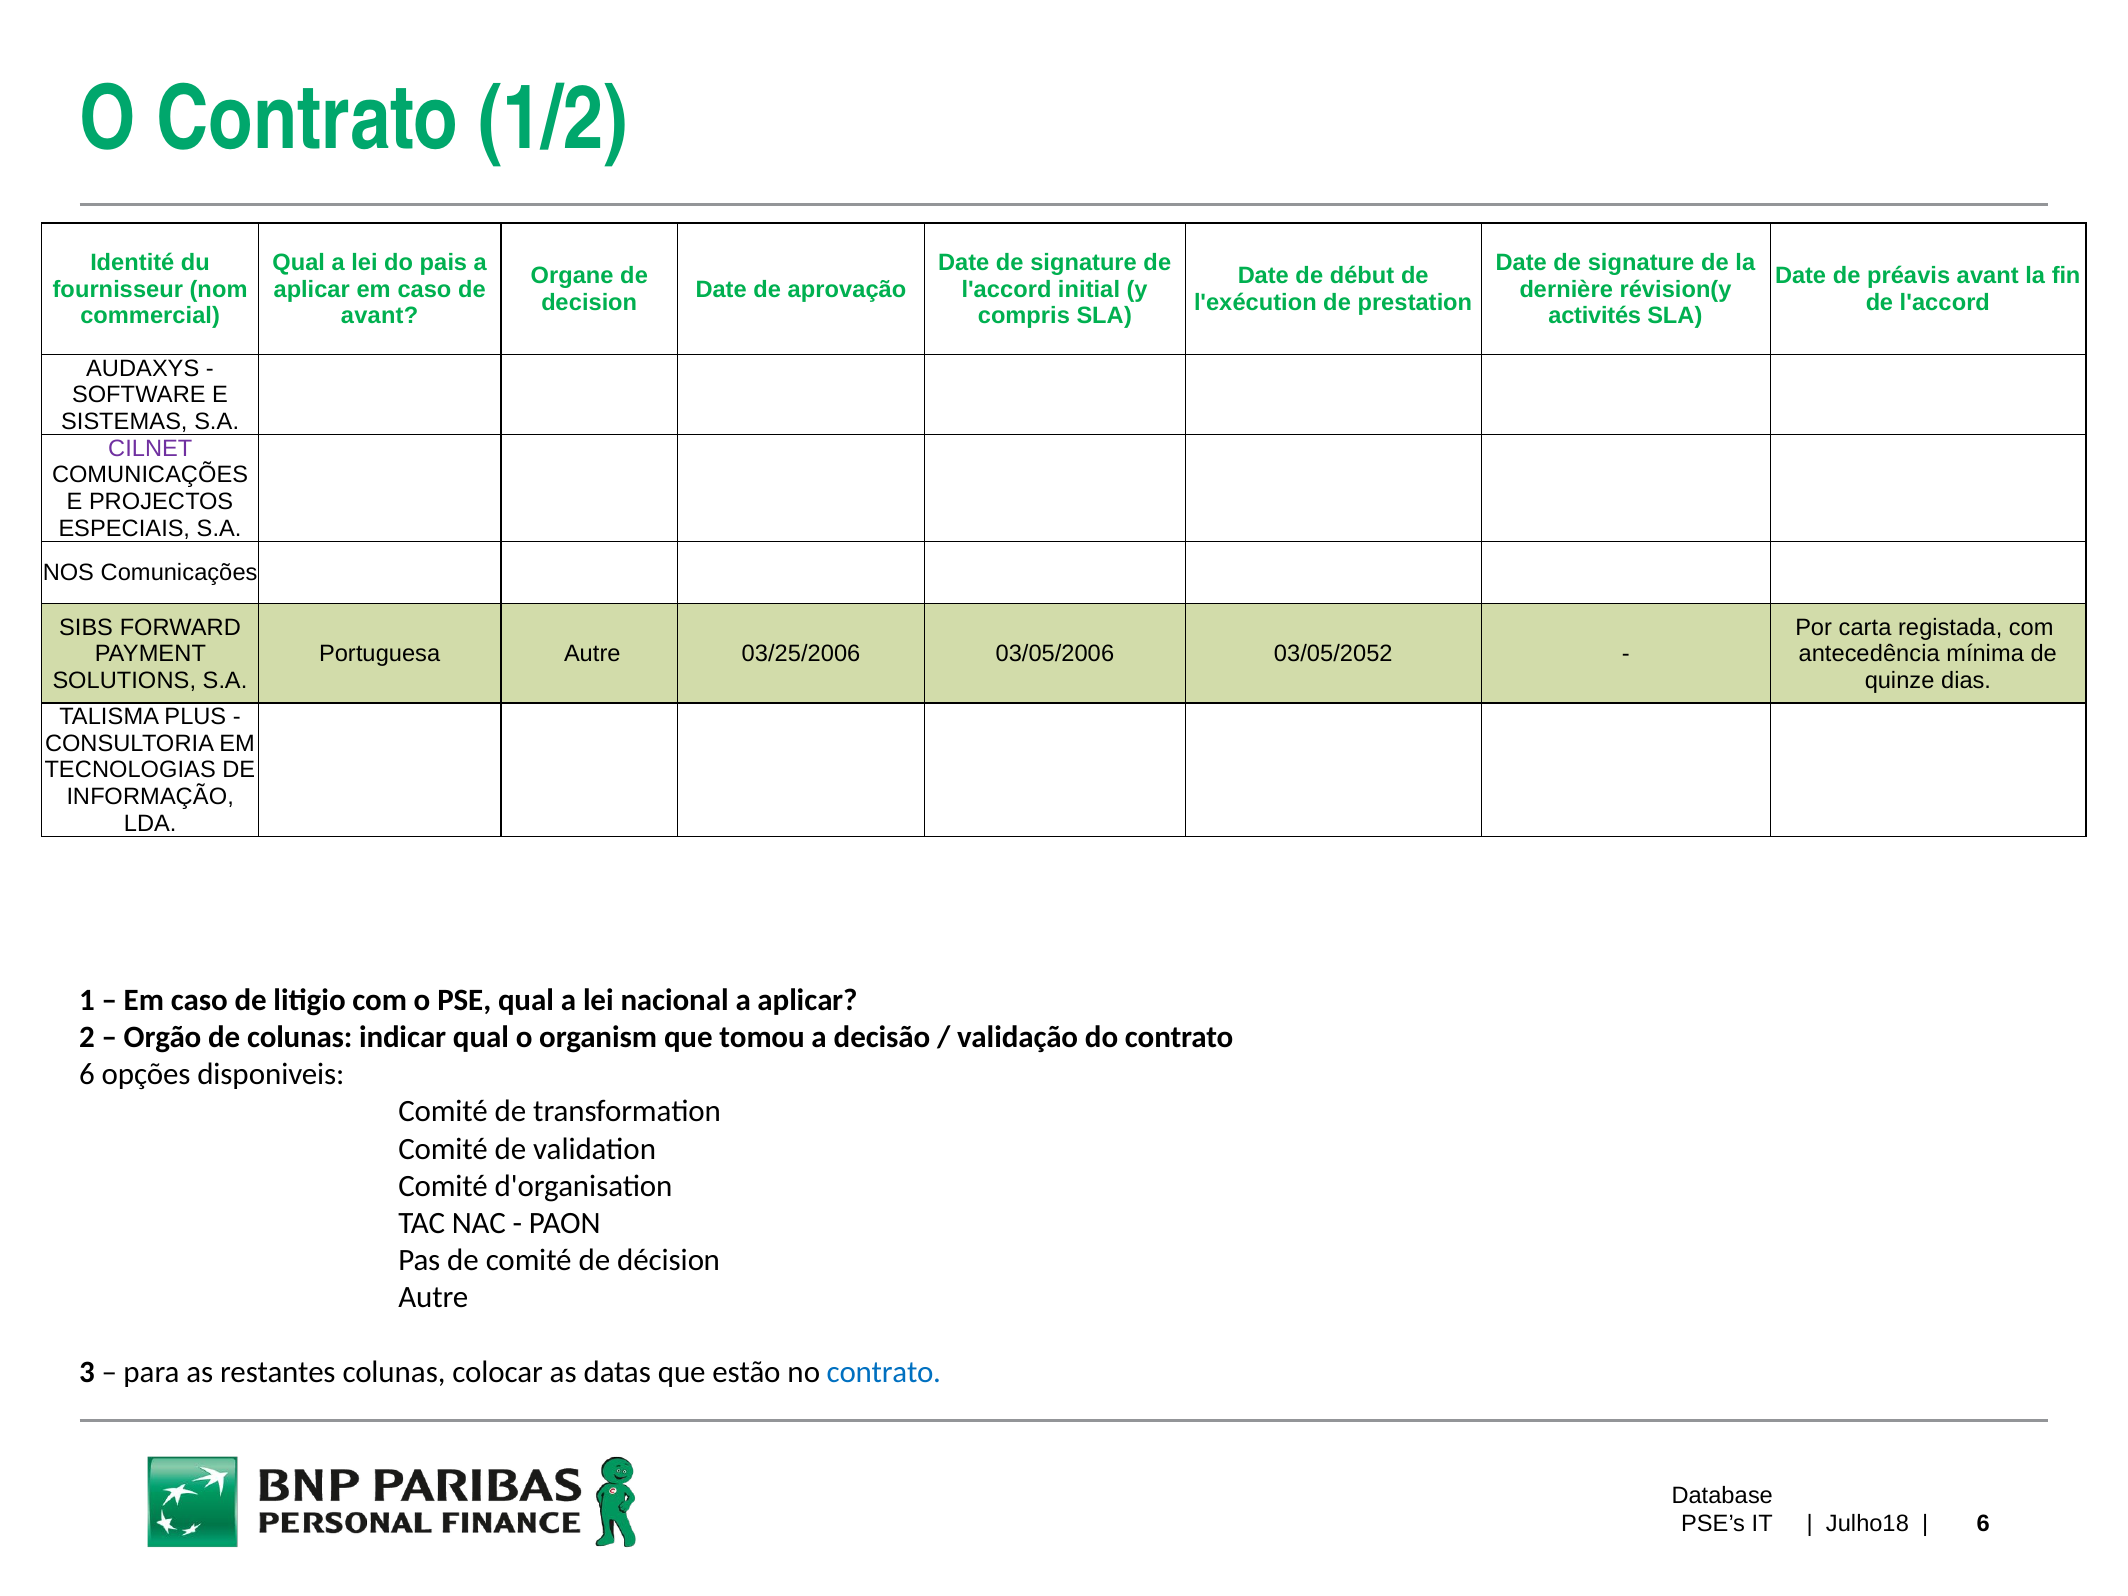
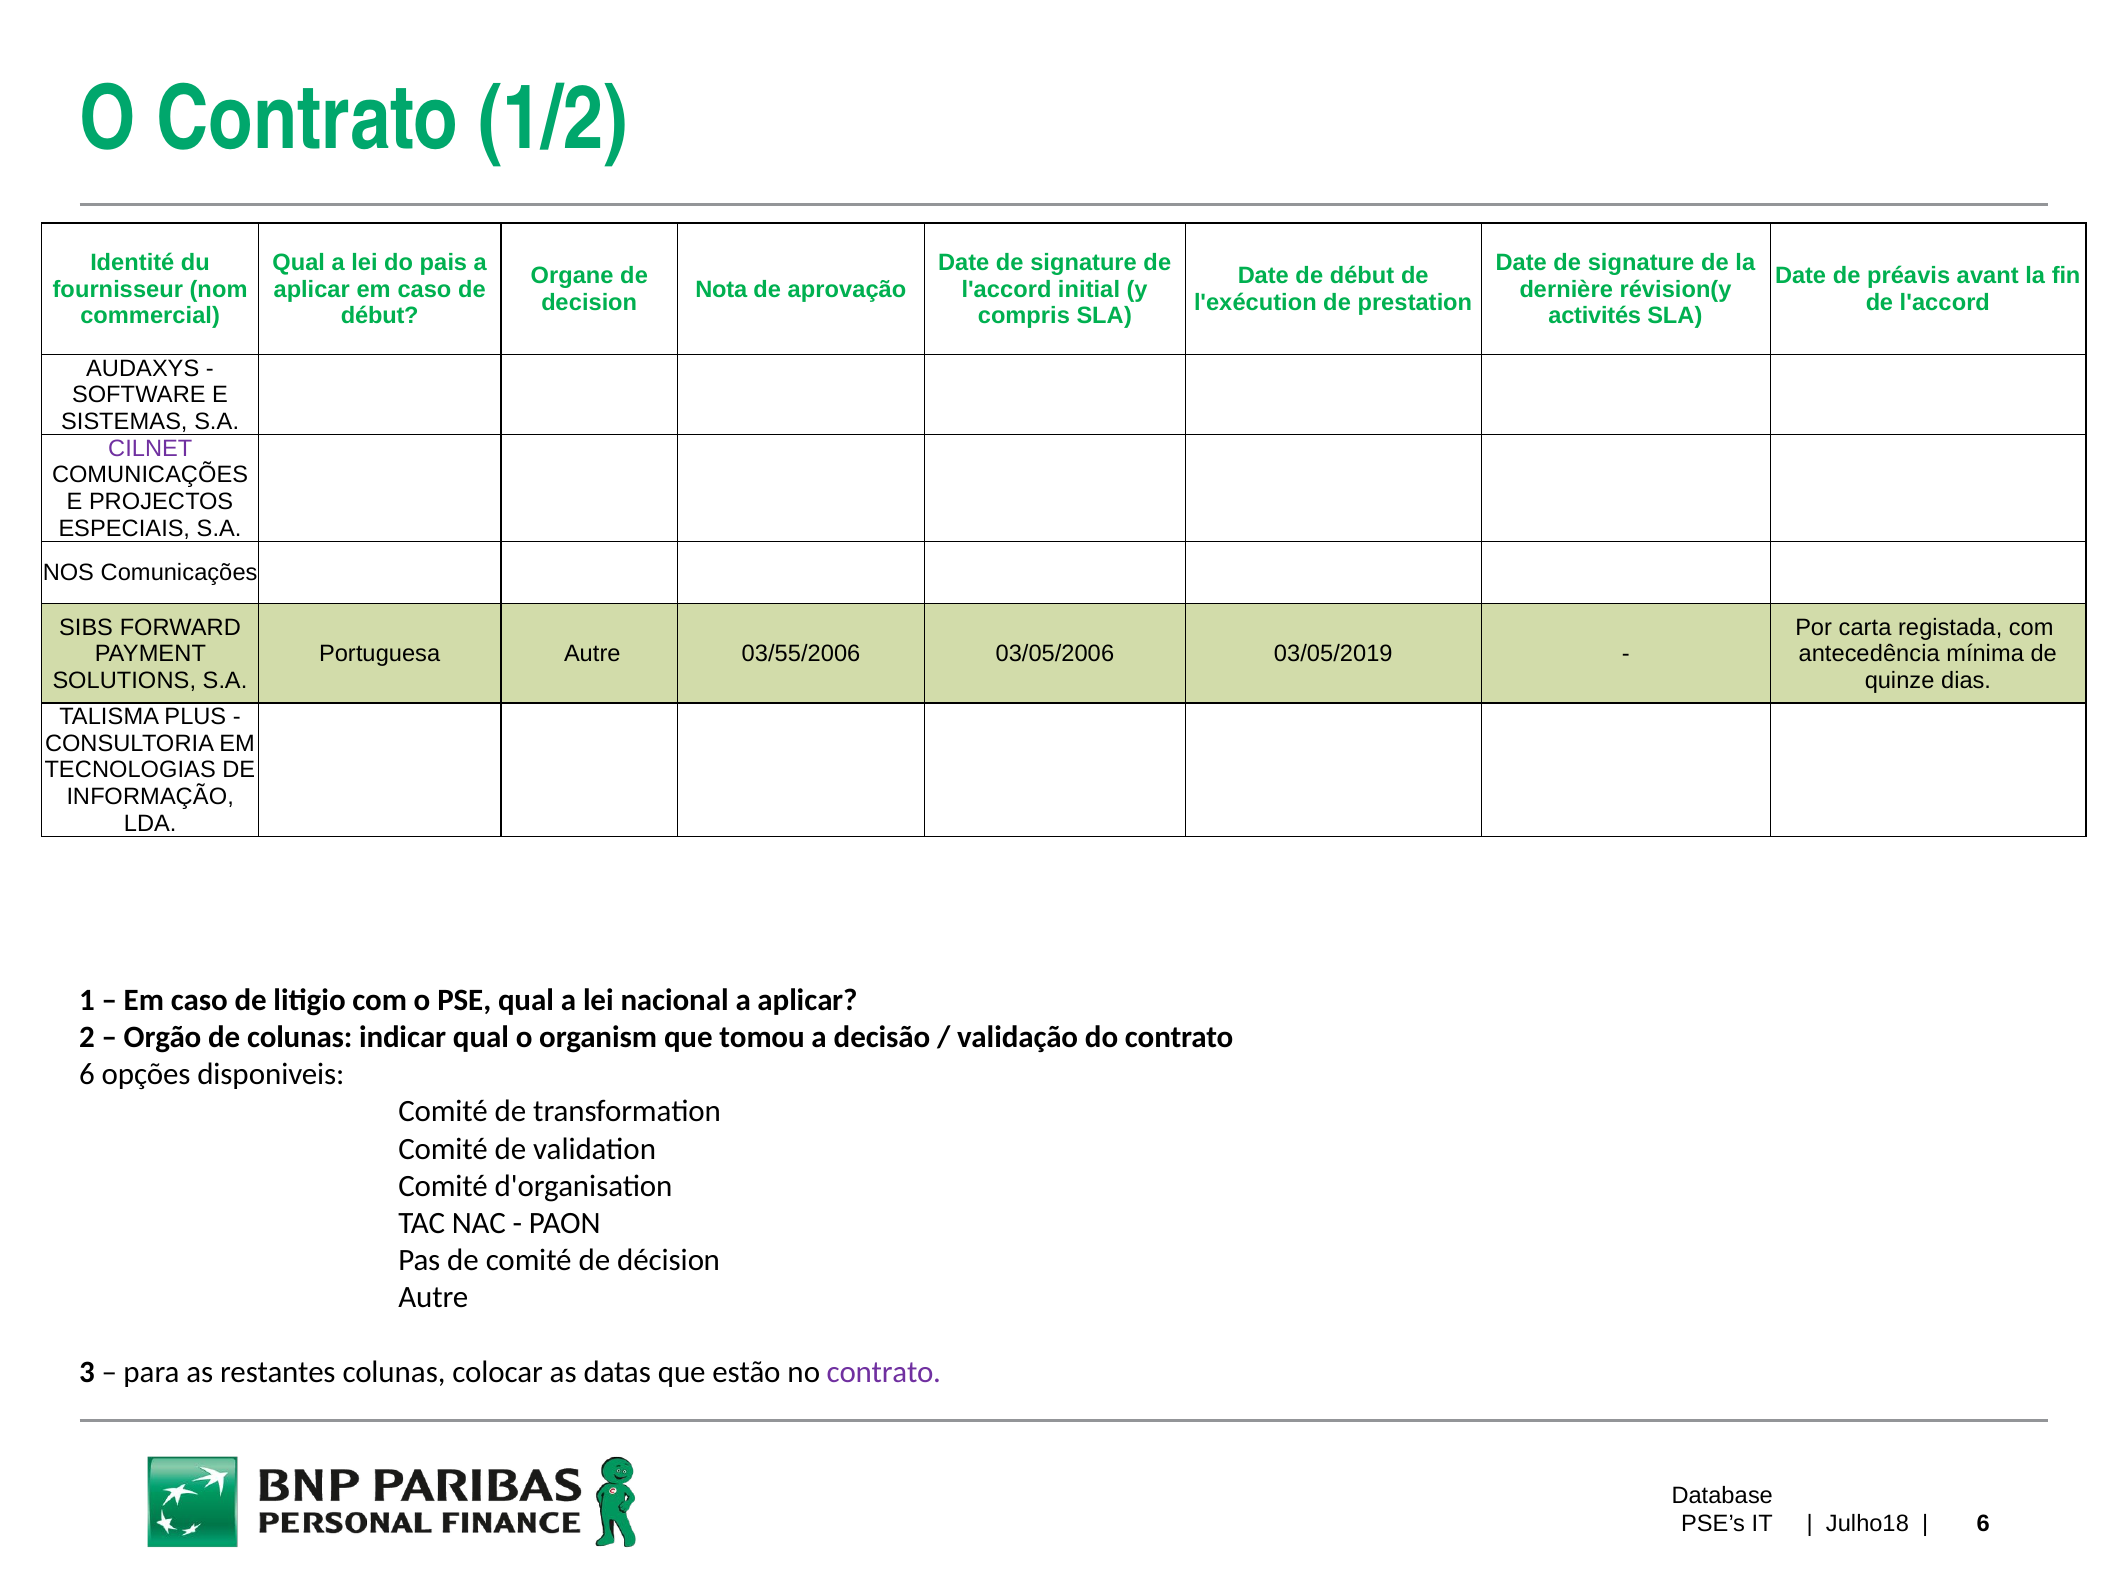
Date: Date -> Nota (721, 289)
avant: avant -> début (380, 316)
03/25/2006: 03/25/2006 -> 03/55/2006 (801, 654)
03/05/2052: 03/05/2052 -> 03/05/2019 (1333, 654)
contrato colour: blue -> purple (884, 1372)
